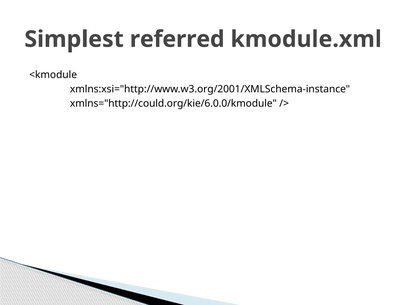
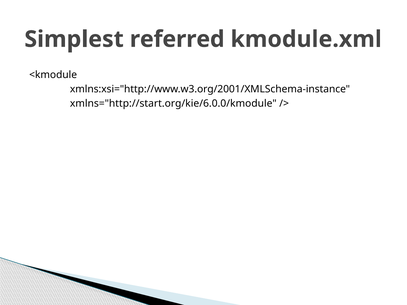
xmlns="http://could.org/kie/6.0.0/kmodule: xmlns="http://could.org/kie/6.0.0/kmodule -> xmlns="http://start.org/kie/6.0.0/kmodule (173, 104)
